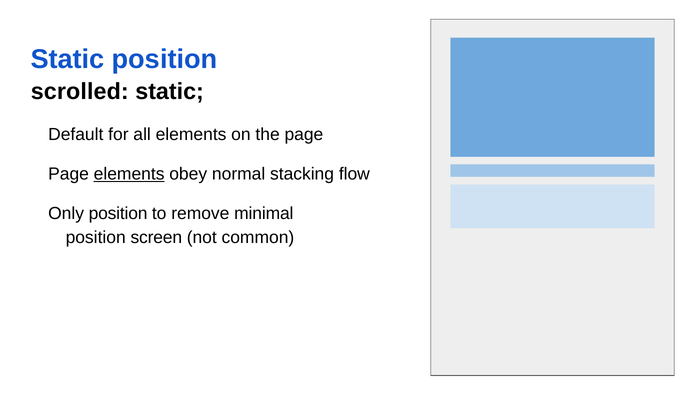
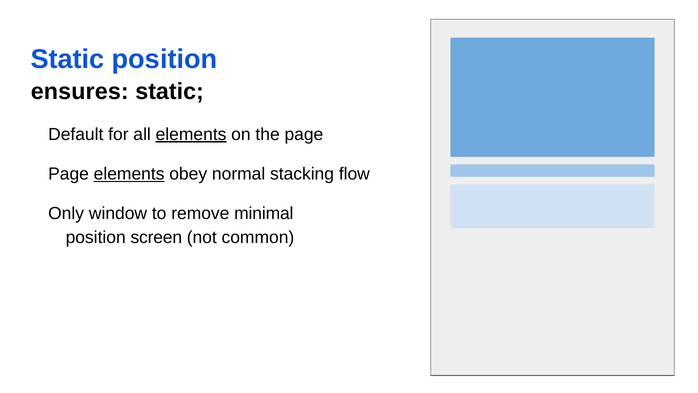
scrolled: scrolled -> ensures (80, 91)
elements underline: none -> present (191, 134)
Only position: position -> window (118, 213)
